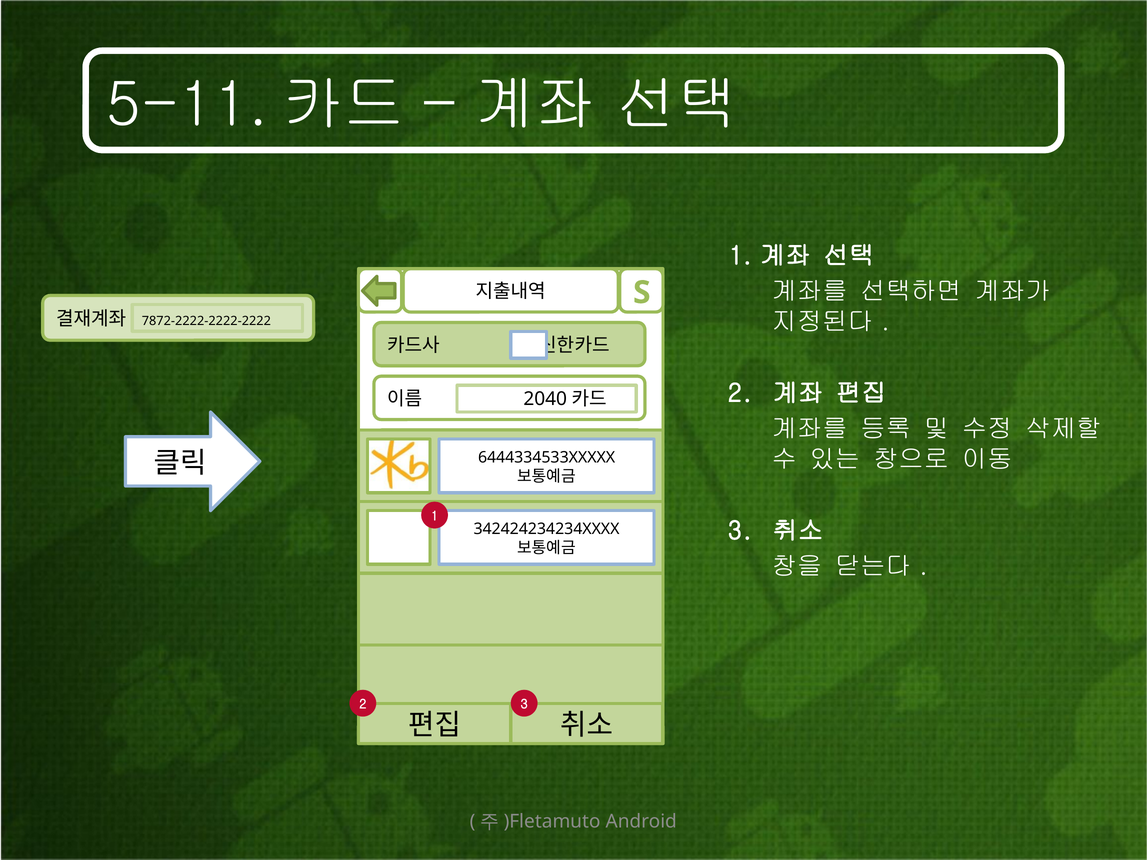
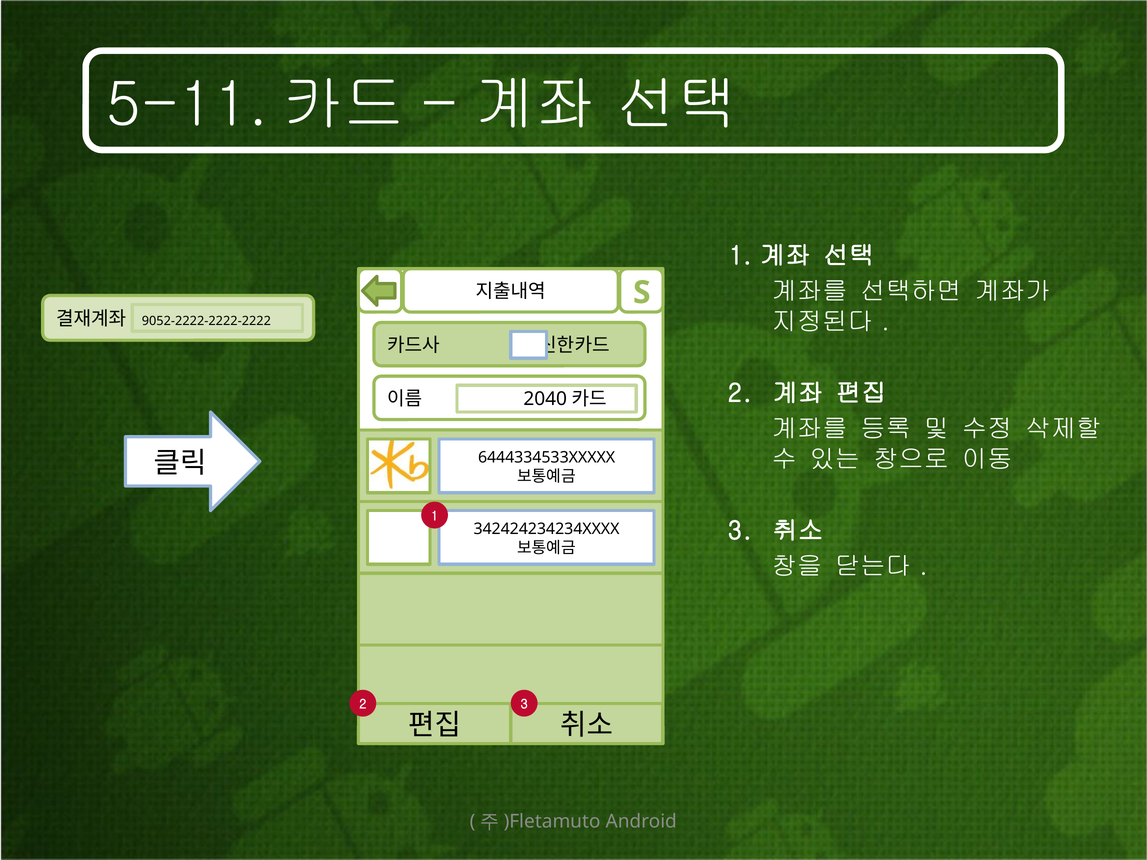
7872-2222-2222-2222: 7872-2222-2222-2222 -> 9052-2222-2222-2222 (206, 321)
